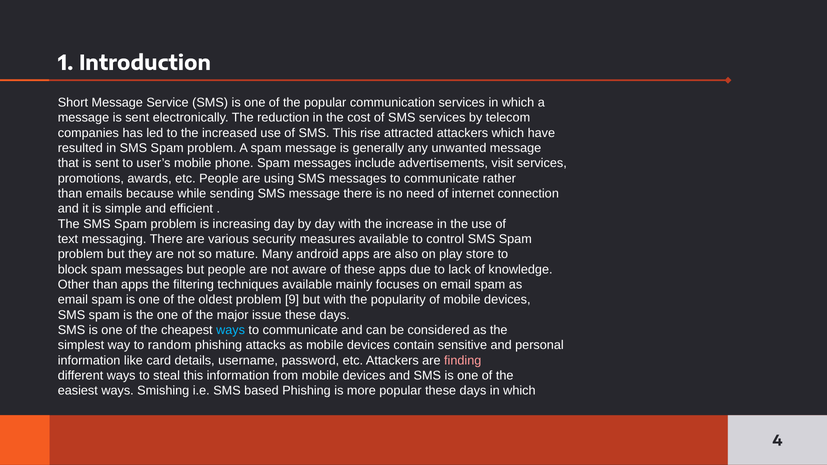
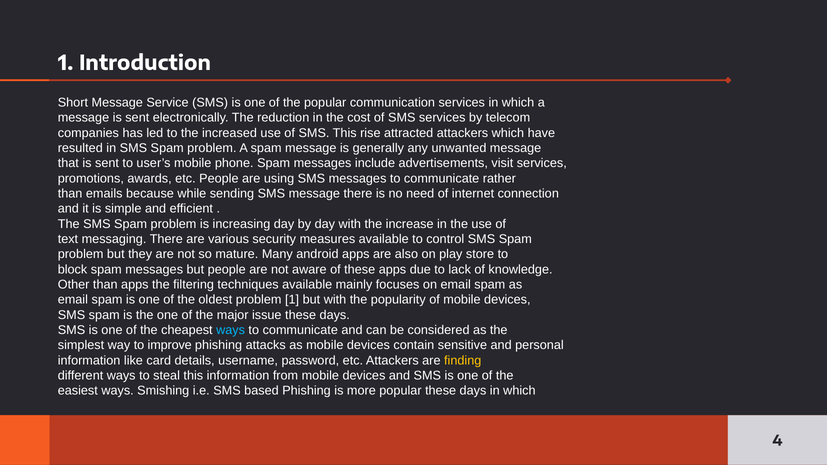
problem 9: 9 -> 1 (292, 300)
random: random -> improve (170, 345)
finding colour: pink -> yellow (463, 361)
